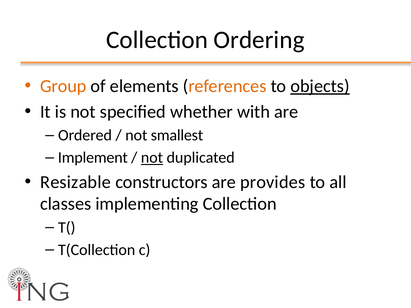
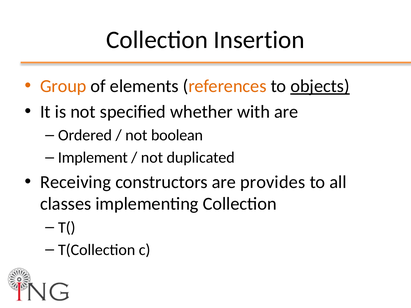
Ordering: Ordering -> Insertion (259, 40)
smallest: smallest -> boolean (177, 135)
not underline: present -> none (152, 158)
Resizable: Resizable -> Receiving (76, 182)
